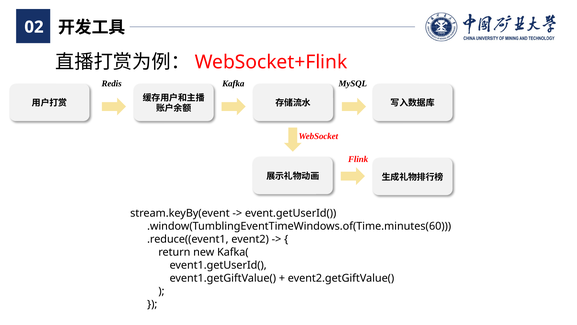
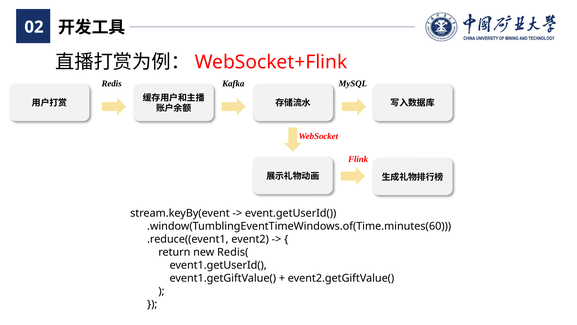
Kafka(: Kafka( -> Redis( (233, 252)
